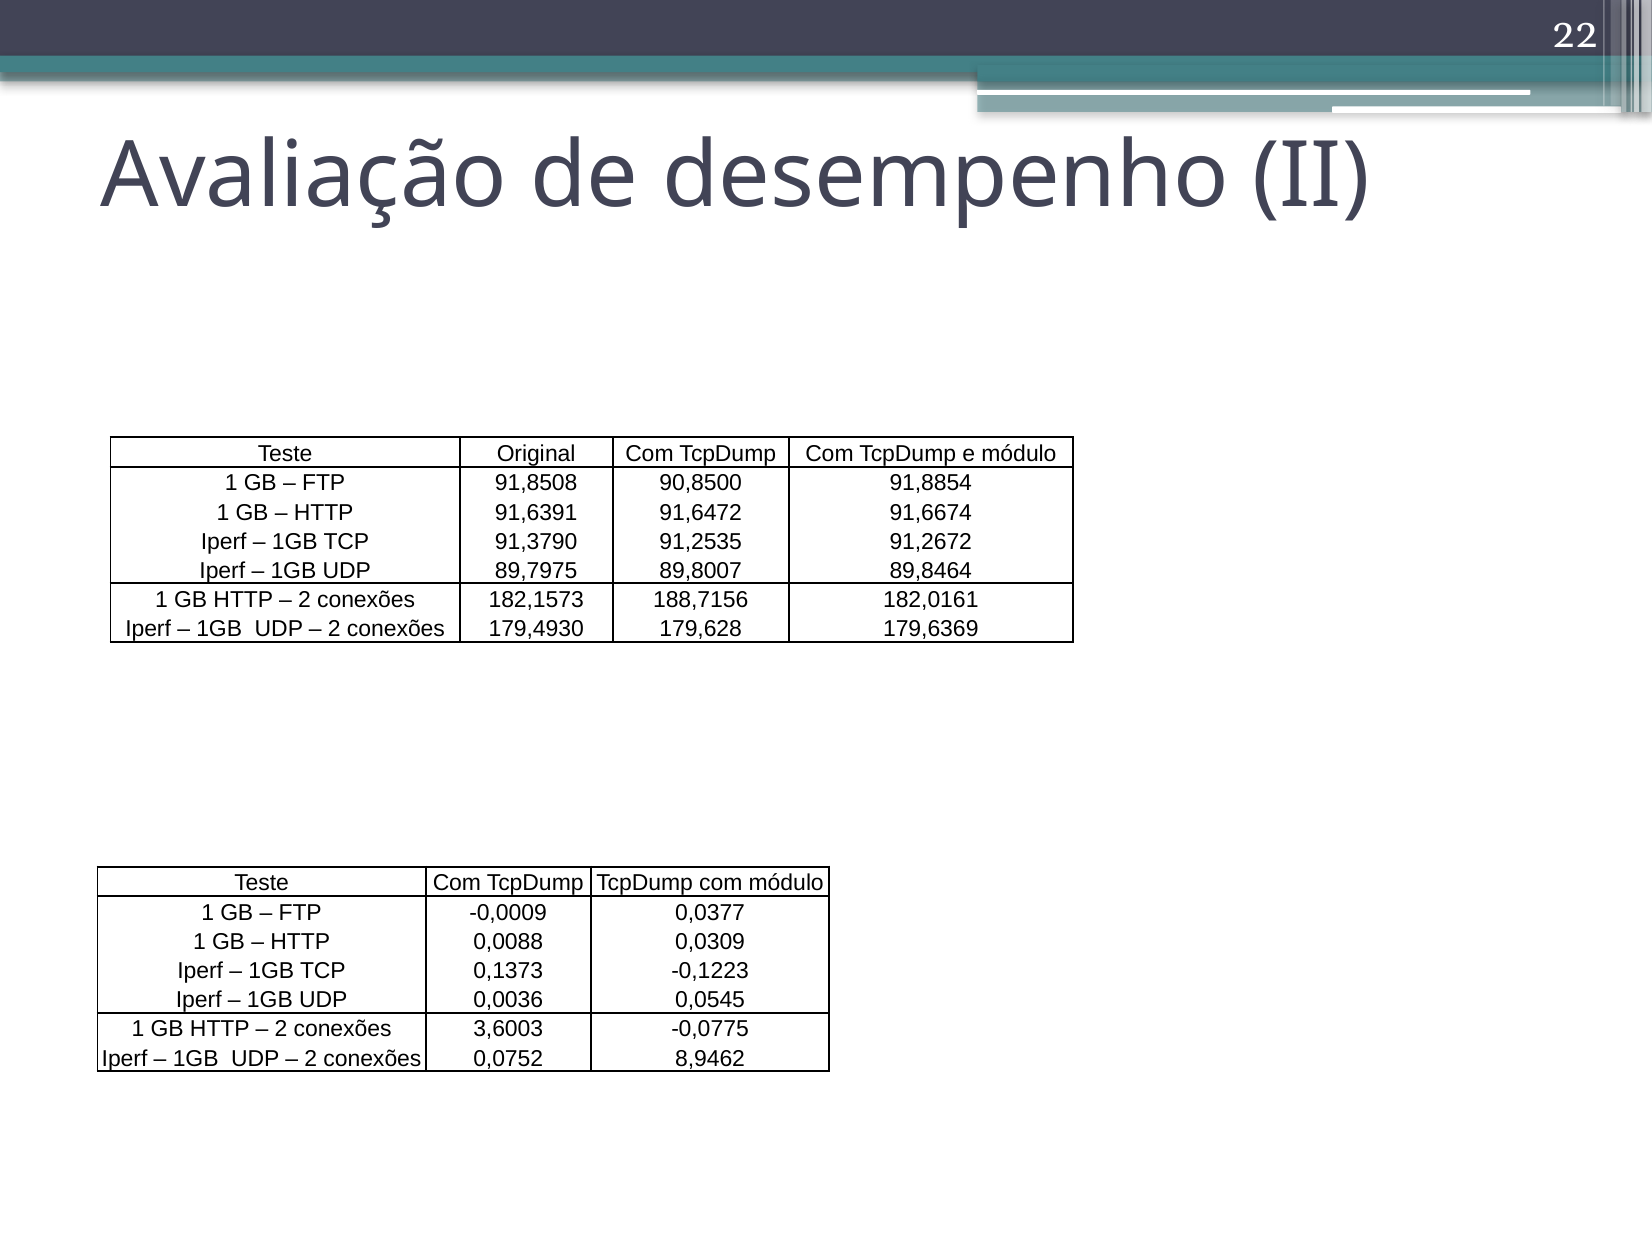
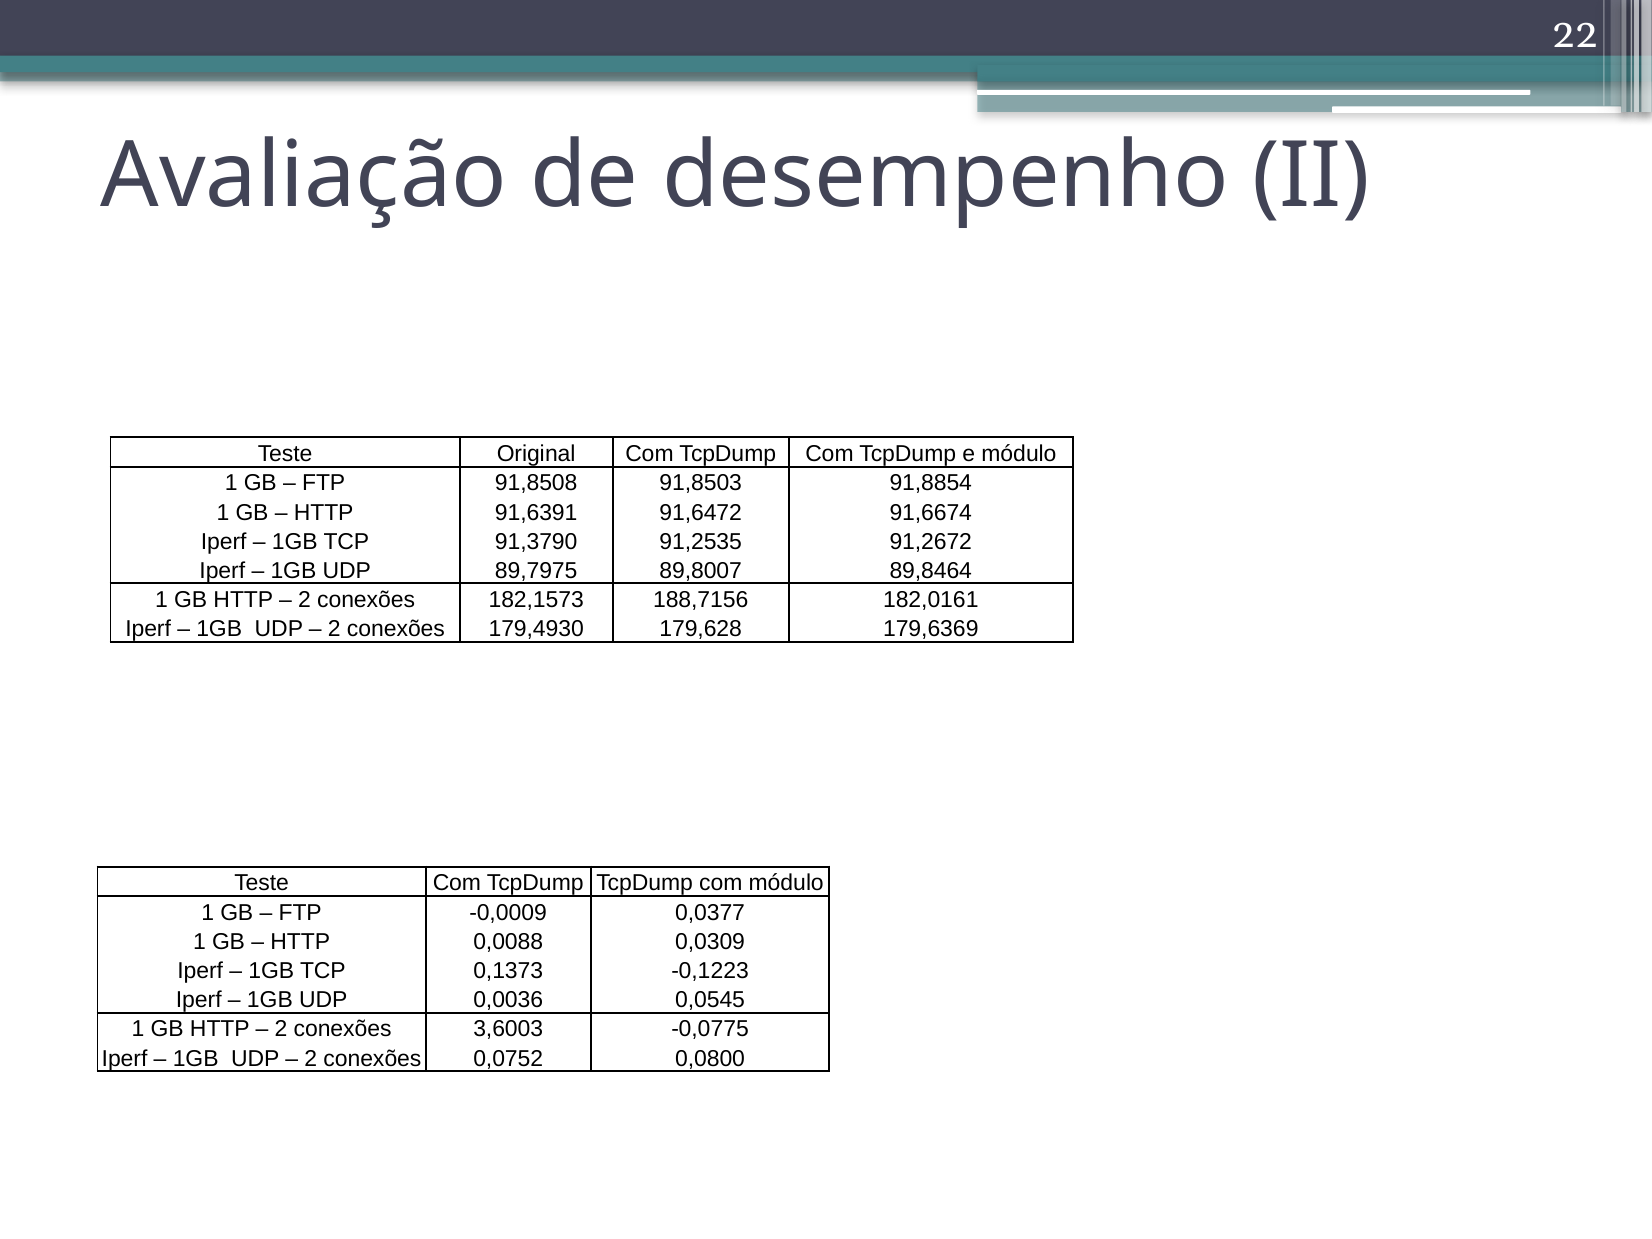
90,8500: 90,8500 -> 91,8503 (701, 483)
8,9462: 8,9462 -> 0,0800 (710, 1059)
